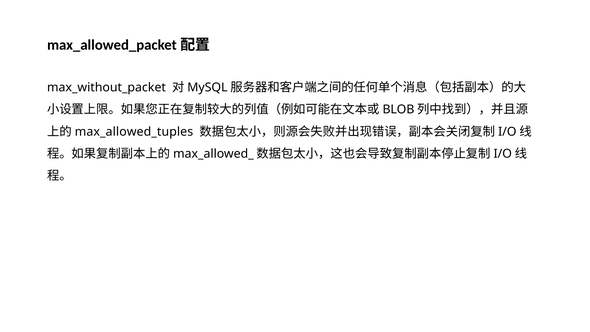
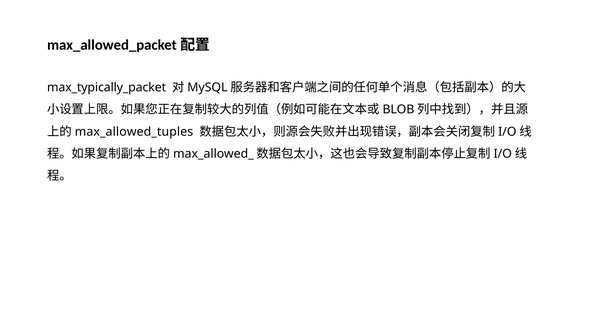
max_without_packet: max_without_packet -> max_typically_packet (107, 87)
